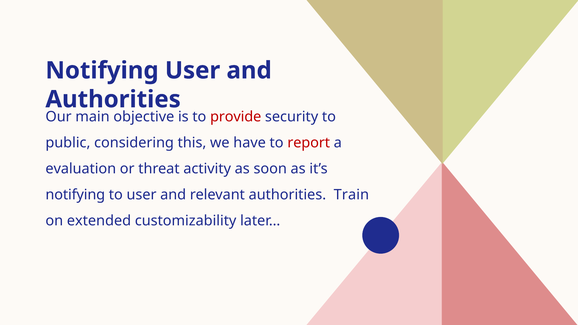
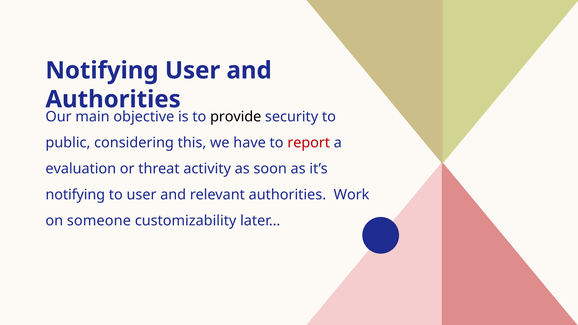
provide colour: red -> black (236, 117)
Train: Train -> Work (351, 195)
extended: extended -> someone (99, 221)
